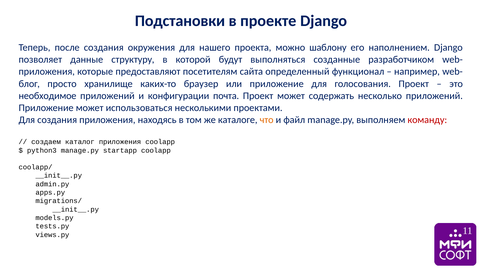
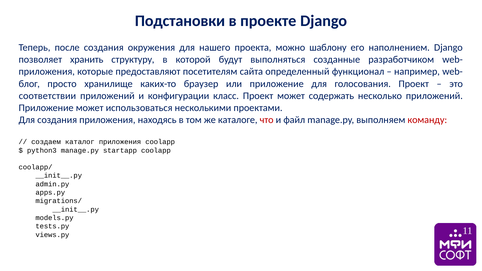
данные: данные -> хранить (87, 60)
необходимое: необходимое -> соответствии (47, 96)
почта: почта -> класс (226, 96)
что colour: orange -> red (267, 120)
